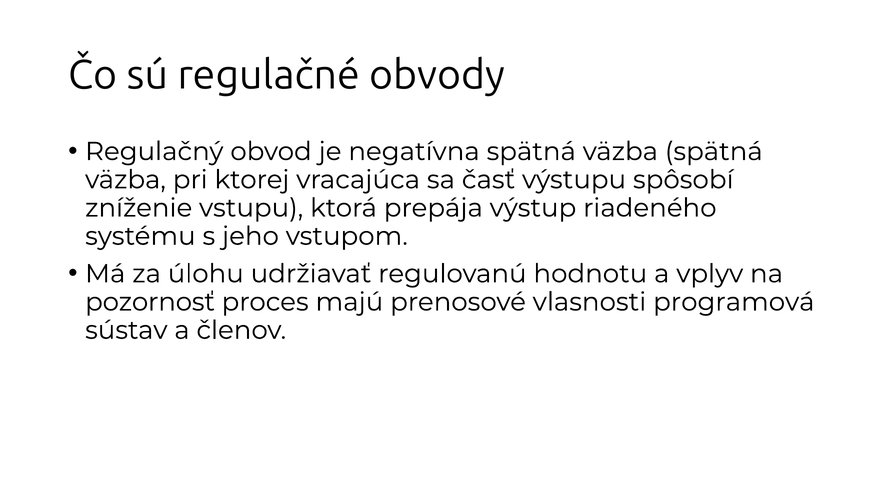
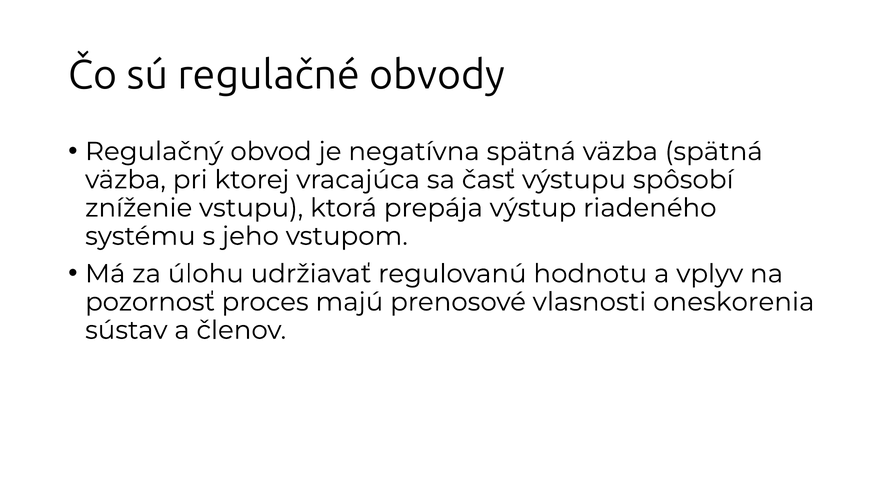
programová: programová -> oneskorenia (734, 302)
